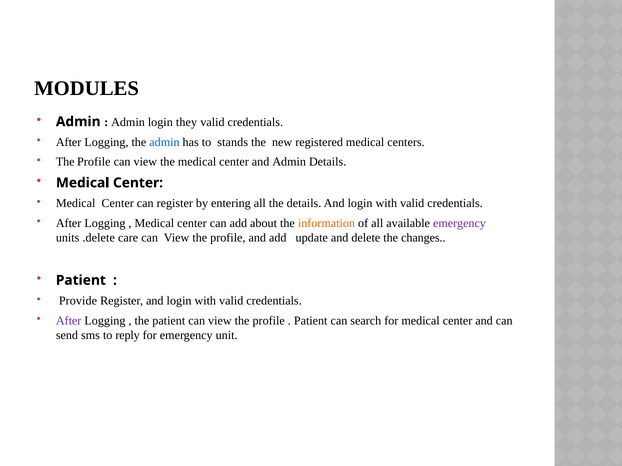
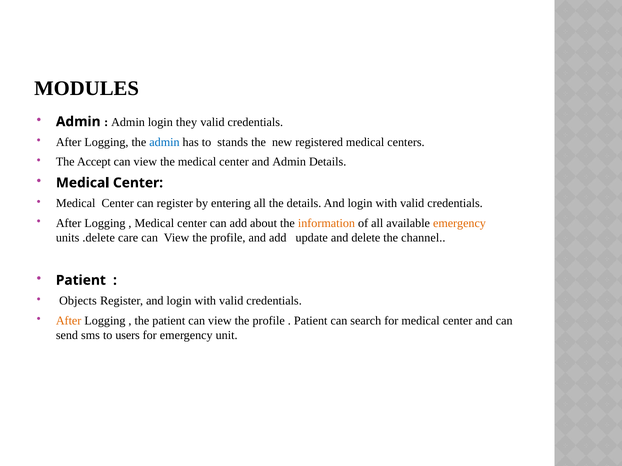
Profile: Profile -> Accept (94, 162)
emergency colour: purple -> orange (459, 223)
changes: changes -> channel (423, 238)
Provide: Provide -> Objects (78, 301)
After colour: purple -> orange (69, 321)
reply: reply -> users (128, 335)
